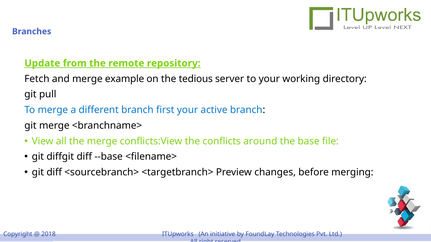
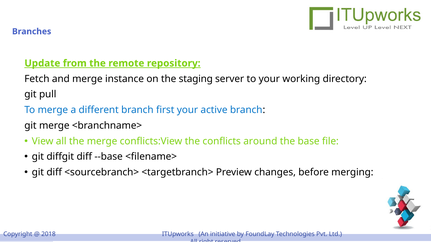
example: example -> instance (125, 79)
tedious: tedious -> staging (196, 79)
